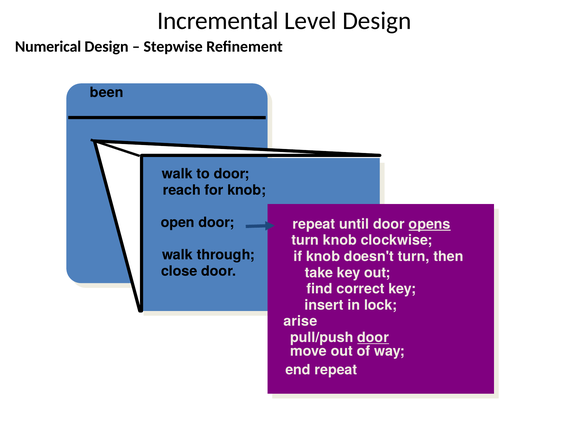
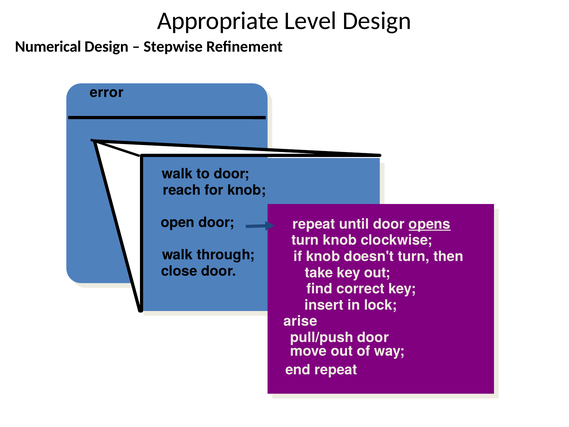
Incremental: Incremental -> Appropriate (218, 21)
been: been -> error (107, 93)
door underline: present -> none (373, 337)
